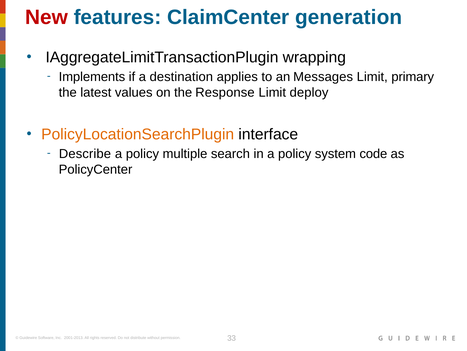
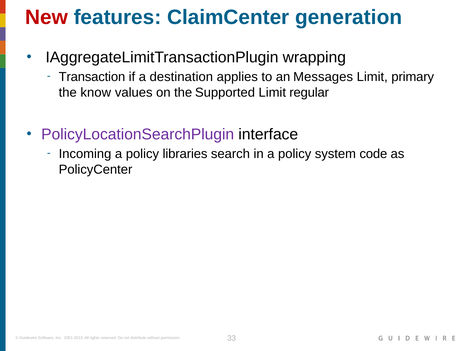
Implements: Implements -> Transaction (92, 77)
latest: latest -> know (96, 92)
Response: Response -> Supported (225, 92)
deploy: deploy -> regular (309, 92)
PolicyLocationSearchPlugin colour: orange -> purple (138, 134)
Describe: Describe -> Incoming (85, 153)
multiple: multiple -> libraries (185, 153)
